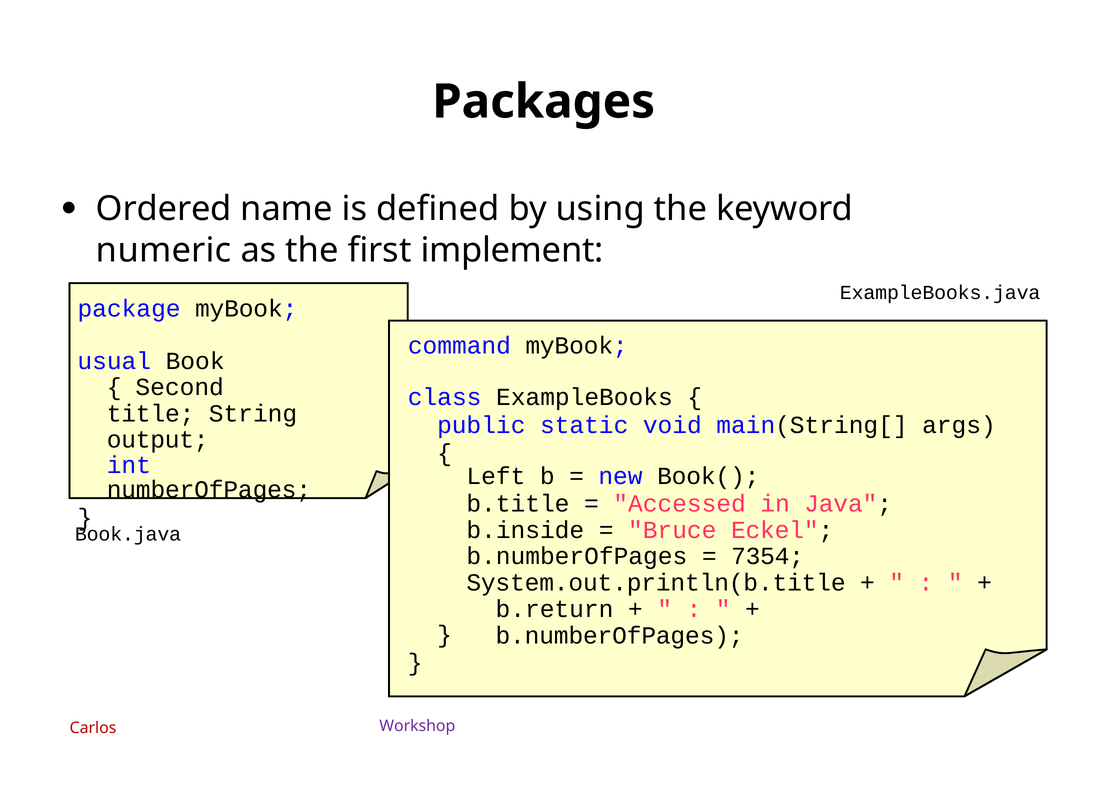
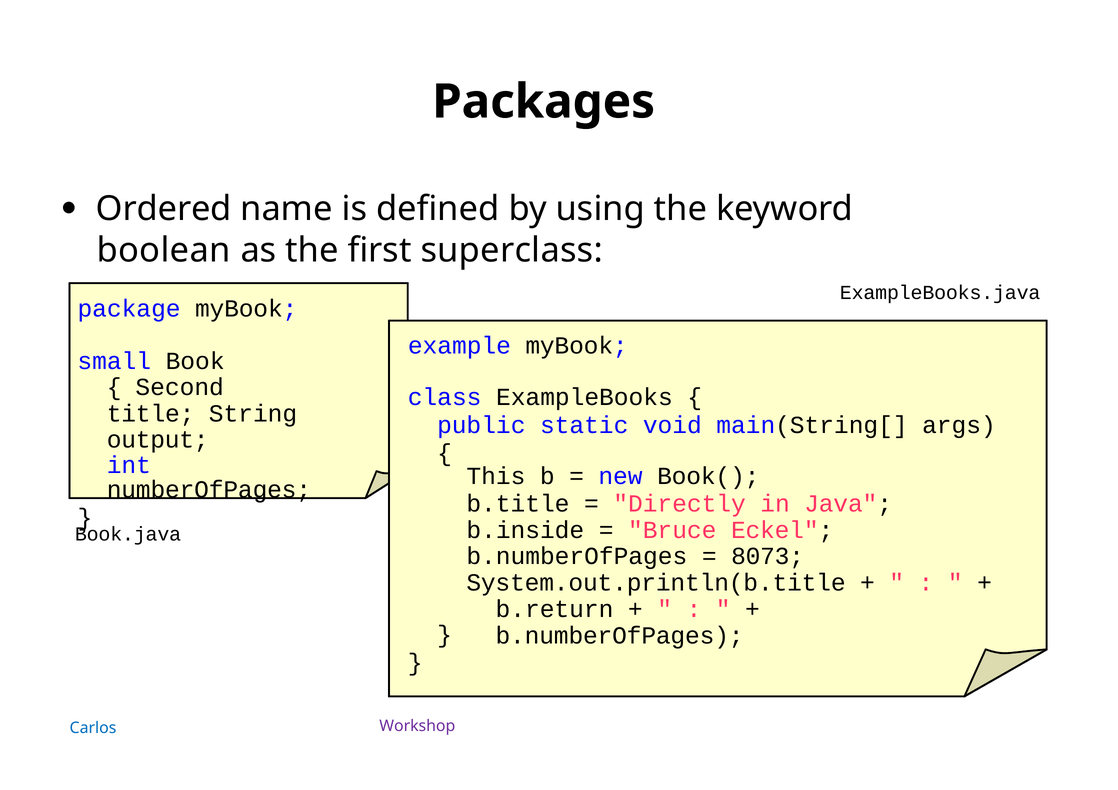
numeric: numeric -> boolean (164, 250)
implement: implement -> superclass (512, 250)
command: command -> example (459, 346)
usual: usual -> small (114, 361)
Left: Left -> This (496, 476)
Accessed: Accessed -> Directly (680, 504)
7354: 7354 -> 8073 (768, 556)
Carlos colour: red -> blue (93, 728)
